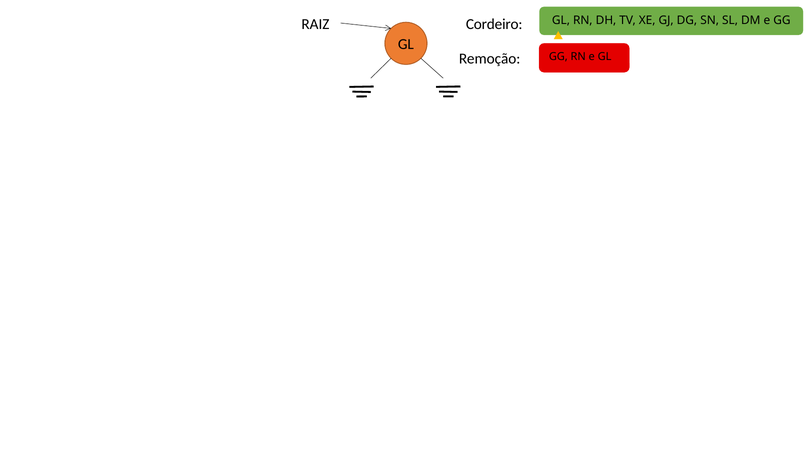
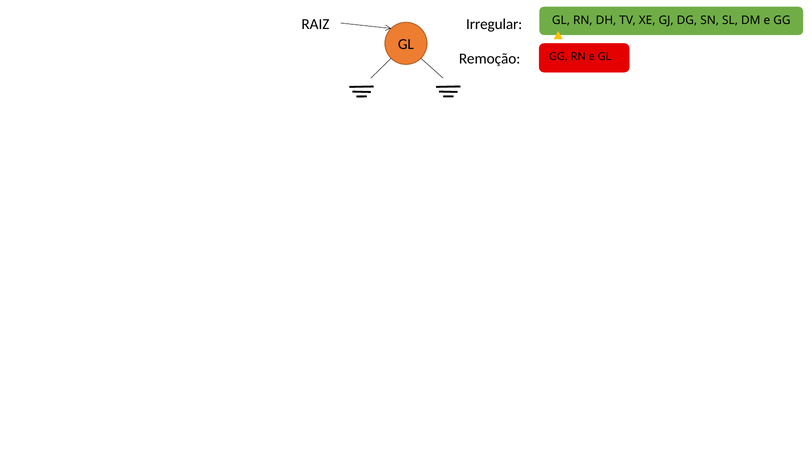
Cordeiro: Cordeiro -> Irregular (494, 24)
